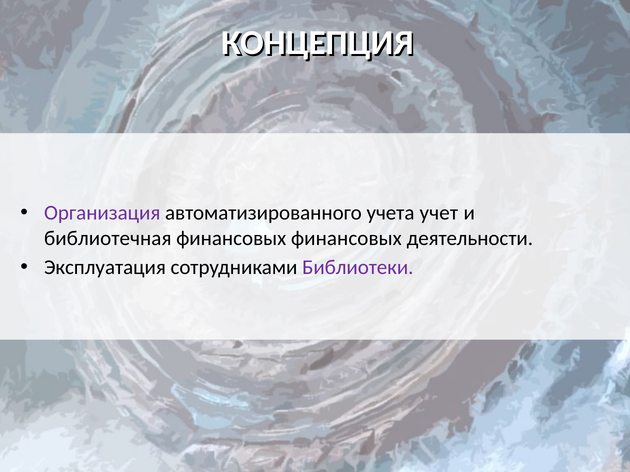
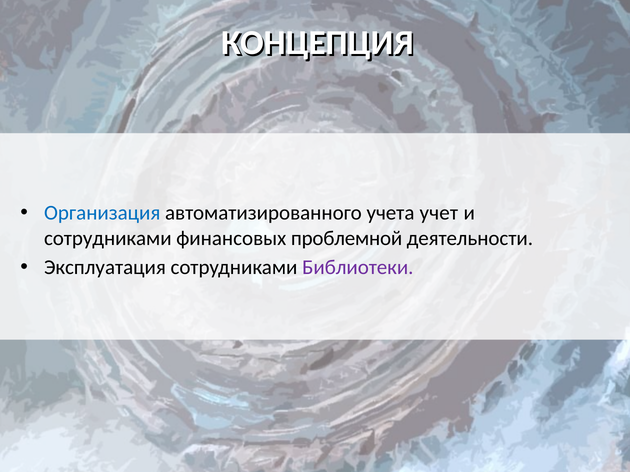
Организация colour: purple -> blue (102, 213)
библиотечная: библиотечная -> сотрудниками (108, 238)
финансовых финансовых: финансовых -> проблемной (347, 238)
